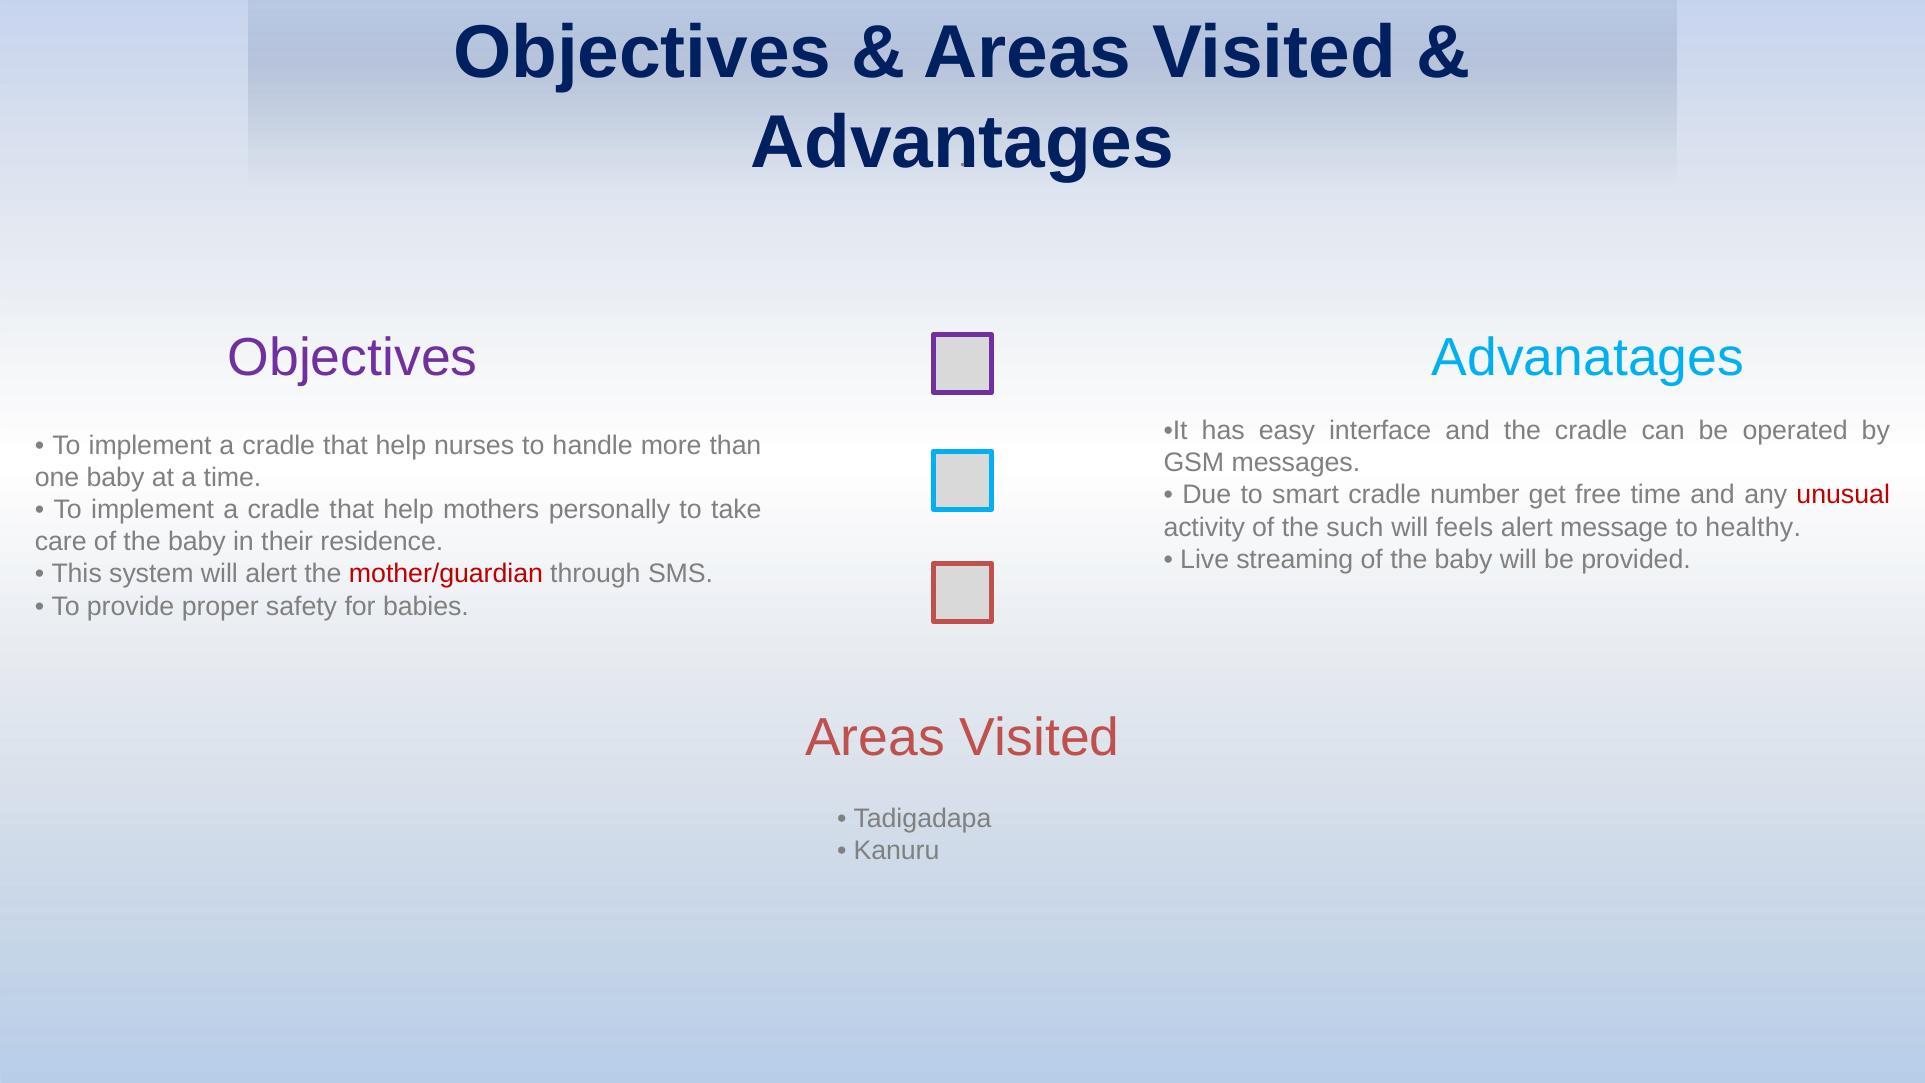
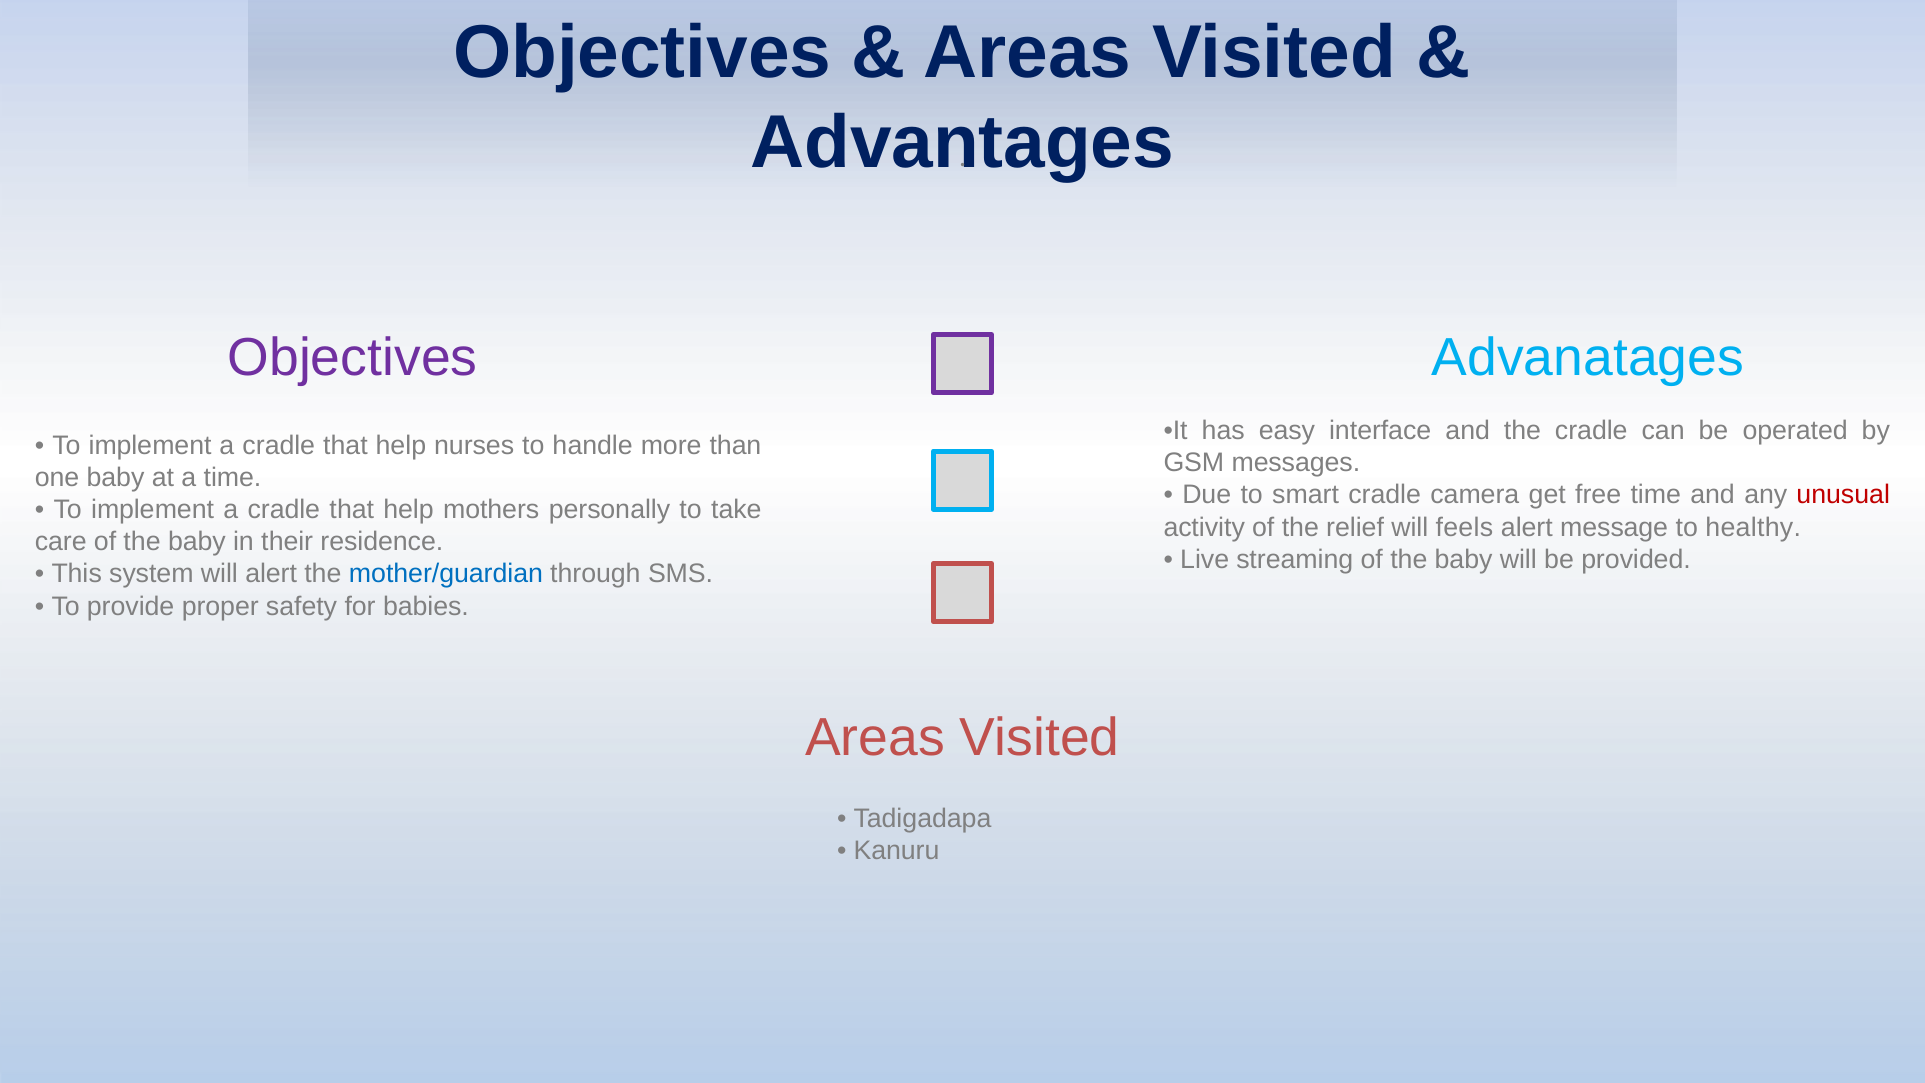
number: number -> camera (1475, 495)
such: such -> relief (1355, 527)
mother/guardian colour: red -> blue (446, 574)
